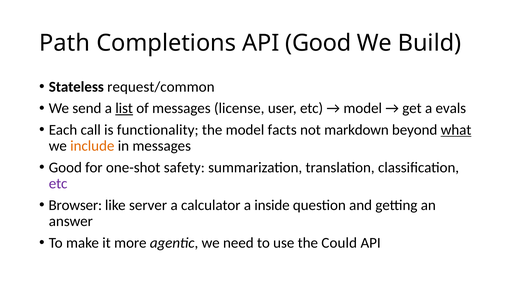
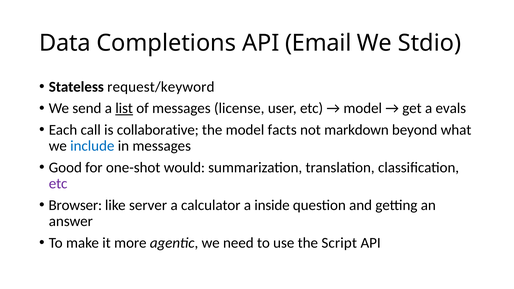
Path: Path -> Data (65, 43)
API Good: Good -> Email (318, 43)
Build: Build -> Stdio (430, 43)
request/common: request/common -> request/keyword (161, 87)
functionality: functionality -> collaborative (158, 130)
what underline: present -> none (456, 130)
include colour: orange -> blue (92, 146)
safety: safety -> would (184, 168)
Could: Could -> Script (339, 243)
